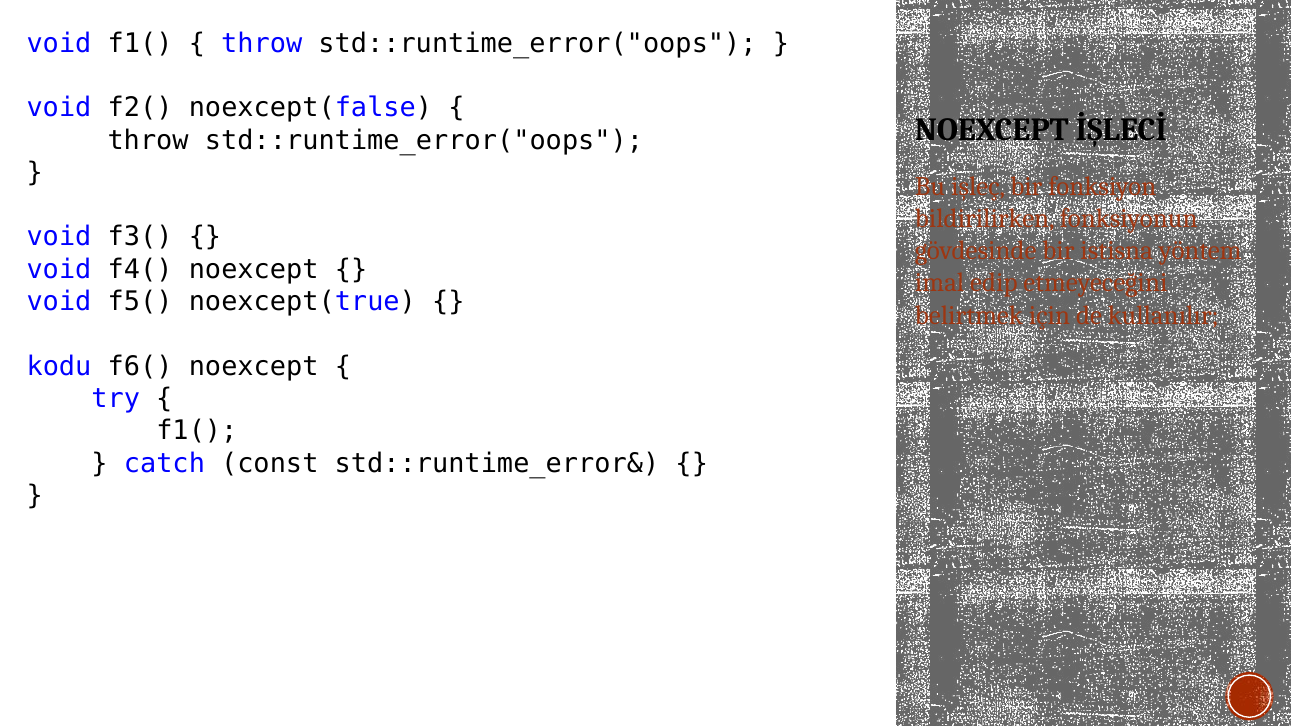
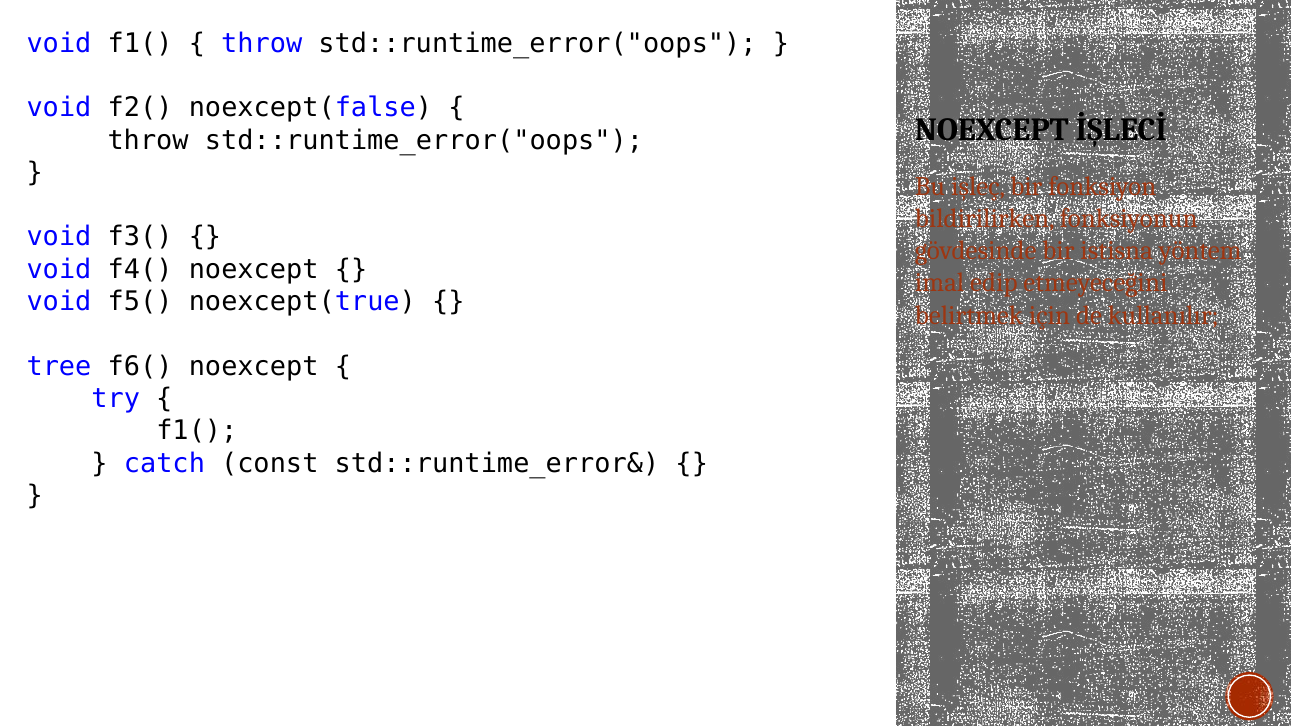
kodu: kodu -> tree (59, 366)
